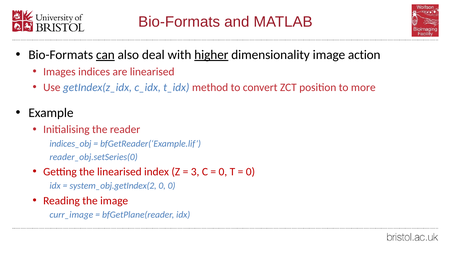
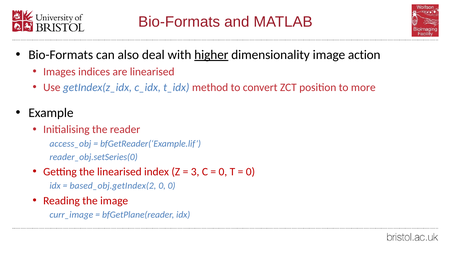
can underline: present -> none (105, 55)
indices_obj: indices_obj -> access_obj (70, 144)
system_obj.getIndex(2: system_obj.getIndex(2 -> based_obj.getIndex(2 (113, 186)
